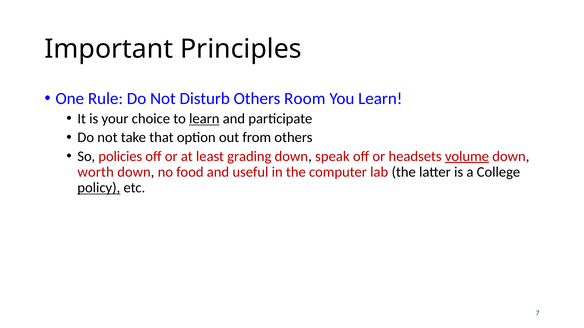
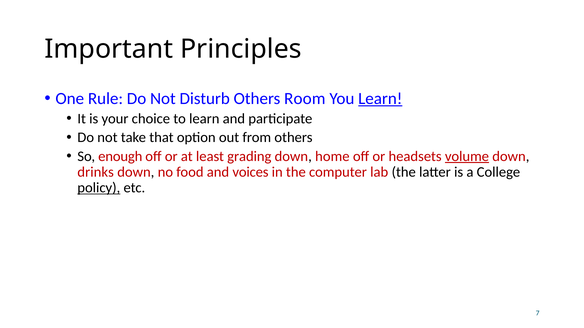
Learn underline: none -> present (380, 99)
learn underline: present -> none (204, 119)
policies: policies -> enough (120, 156)
speak: speak -> home (332, 156)
worth: worth -> drinks (96, 172)
useful: useful -> voices (250, 172)
